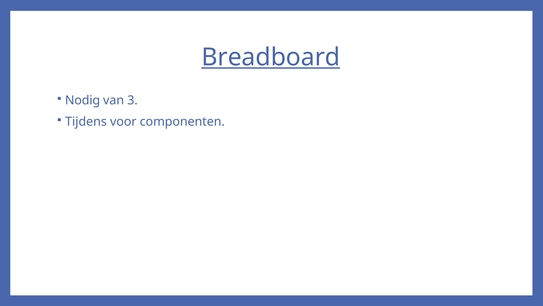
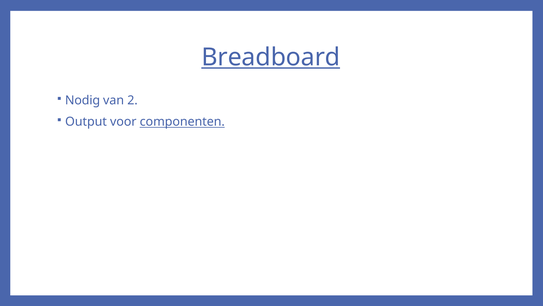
3: 3 -> 2 (132, 100)
Tijdens: Tijdens -> Output (86, 122)
componenten underline: none -> present (182, 122)
